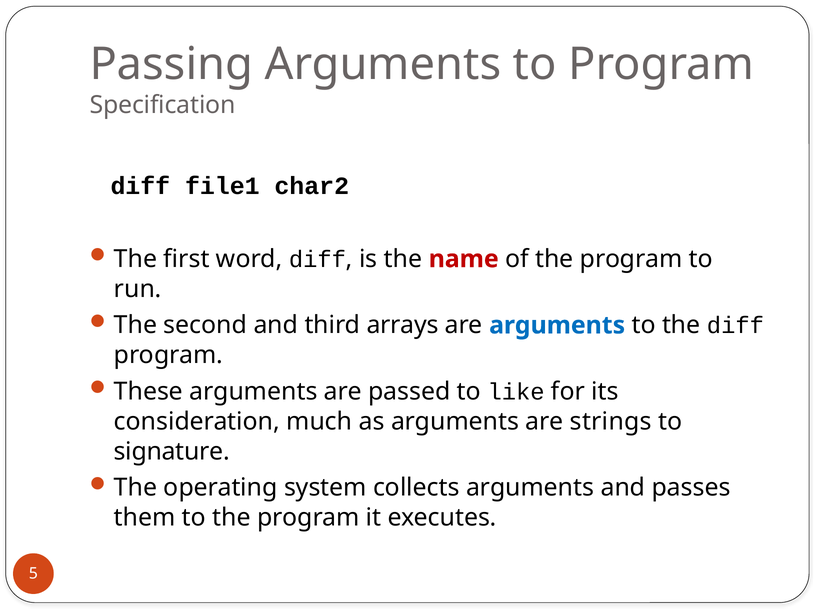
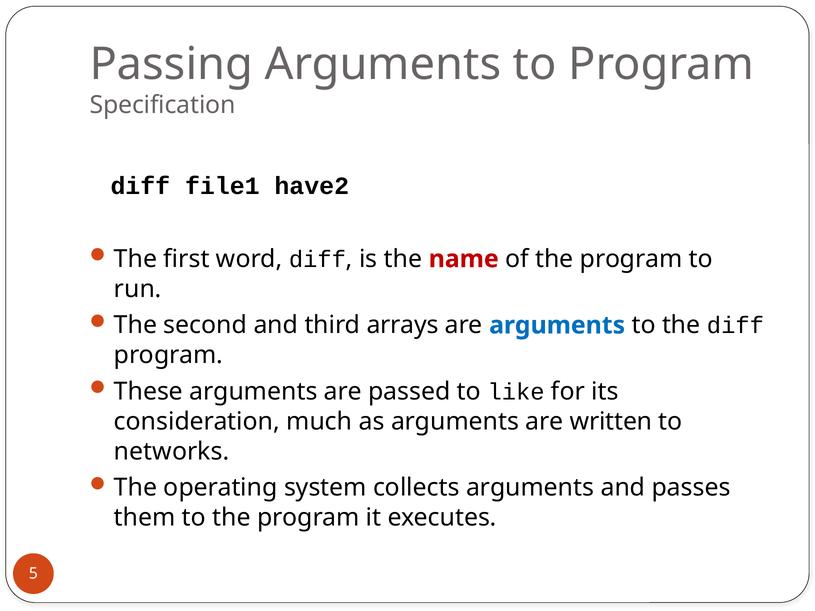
char2: char2 -> have2 (312, 186)
strings: strings -> written (611, 422)
signature: signature -> networks (172, 451)
